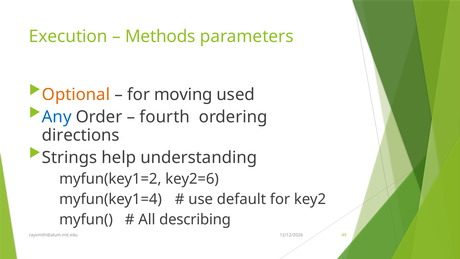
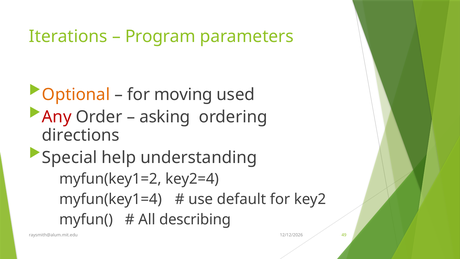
Execution: Execution -> Iterations (68, 36)
Methods: Methods -> Program (160, 36)
Any colour: blue -> red (57, 117)
fourth: fourth -> asking (165, 117)
Strings: Strings -> Special (70, 157)
key2=6: key2=6 -> key2=4 (192, 179)
